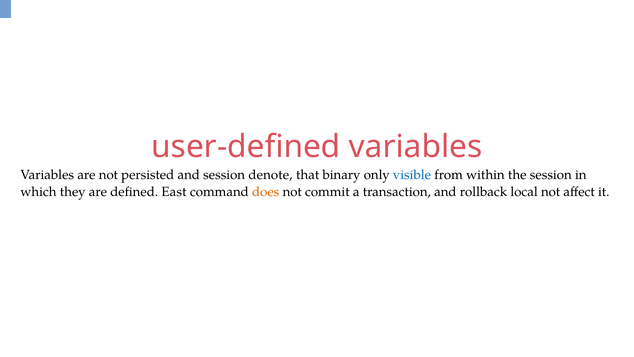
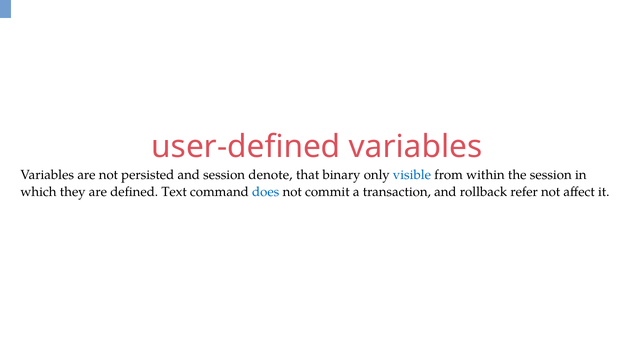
East: East -> Text (174, 192)
does colour: orange -> blue (266, 192)
local: local -> refer (524, 192)
